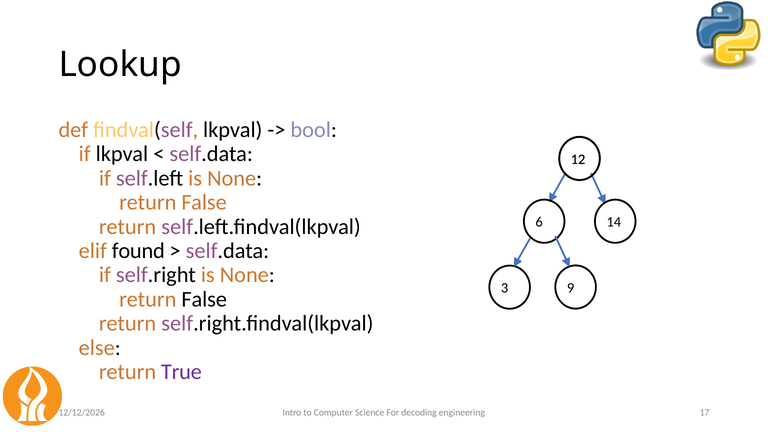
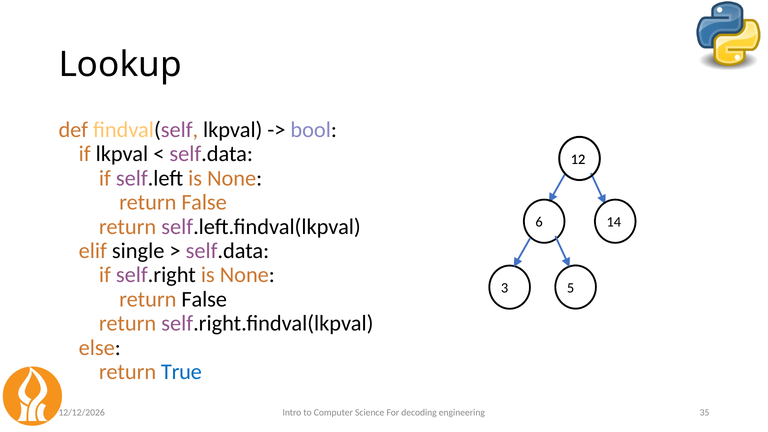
found: found -> single (138, 251)
9: 9 -> 5 (571, 288)
True colour: purple -> blue (181, 372)
17: 17 -> 35 (705, 412)
